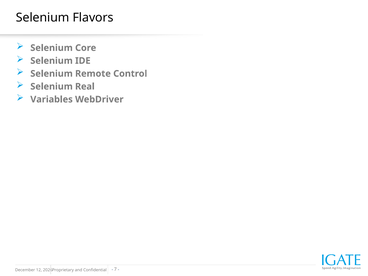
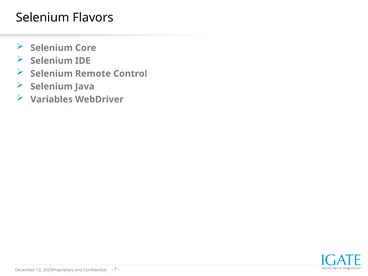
Real: Real -> Java (85, 87)
